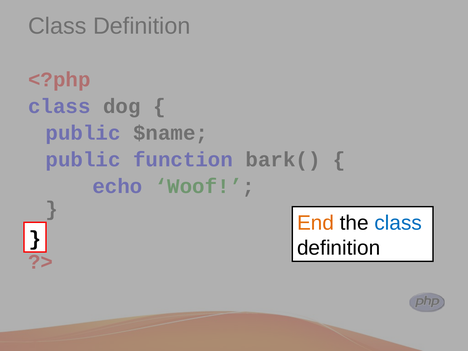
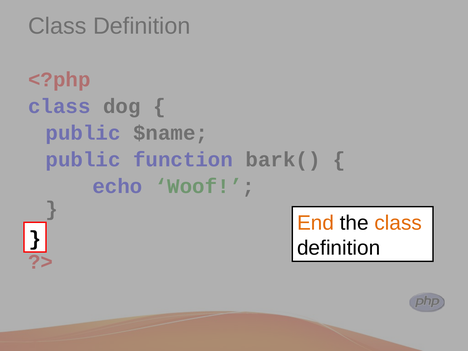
class colour: blue -> orange (398, 223)
